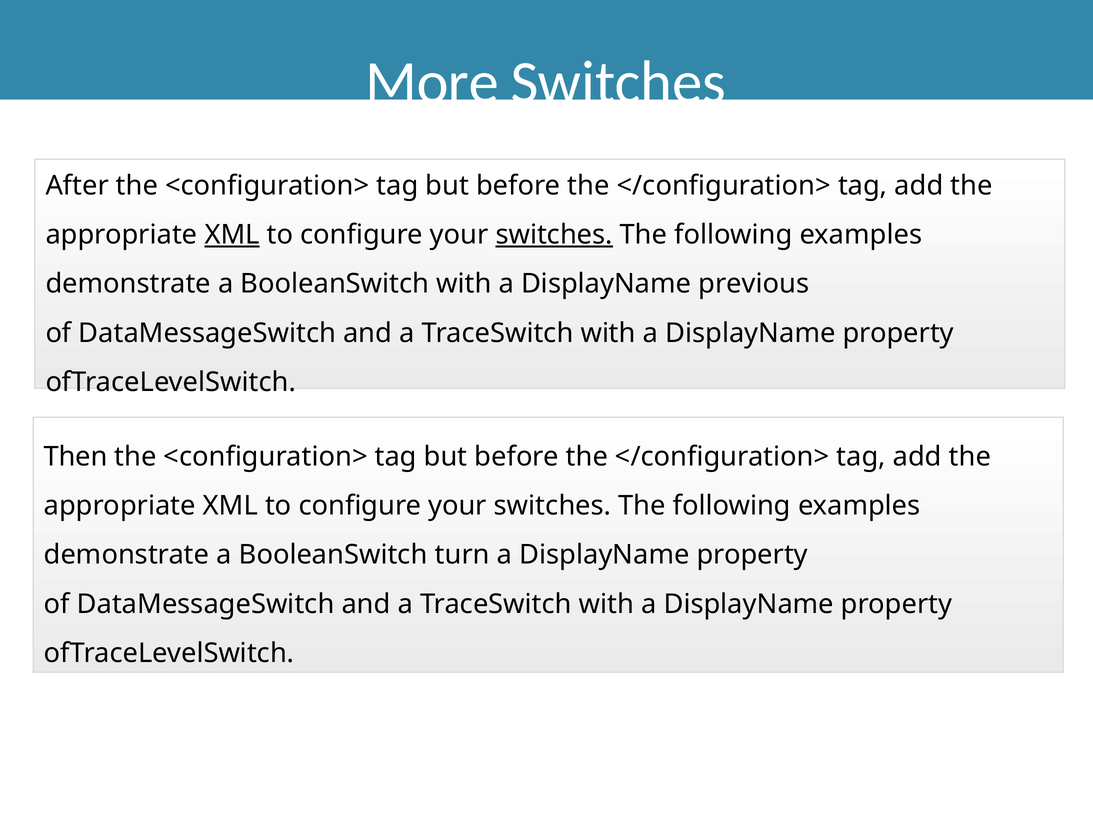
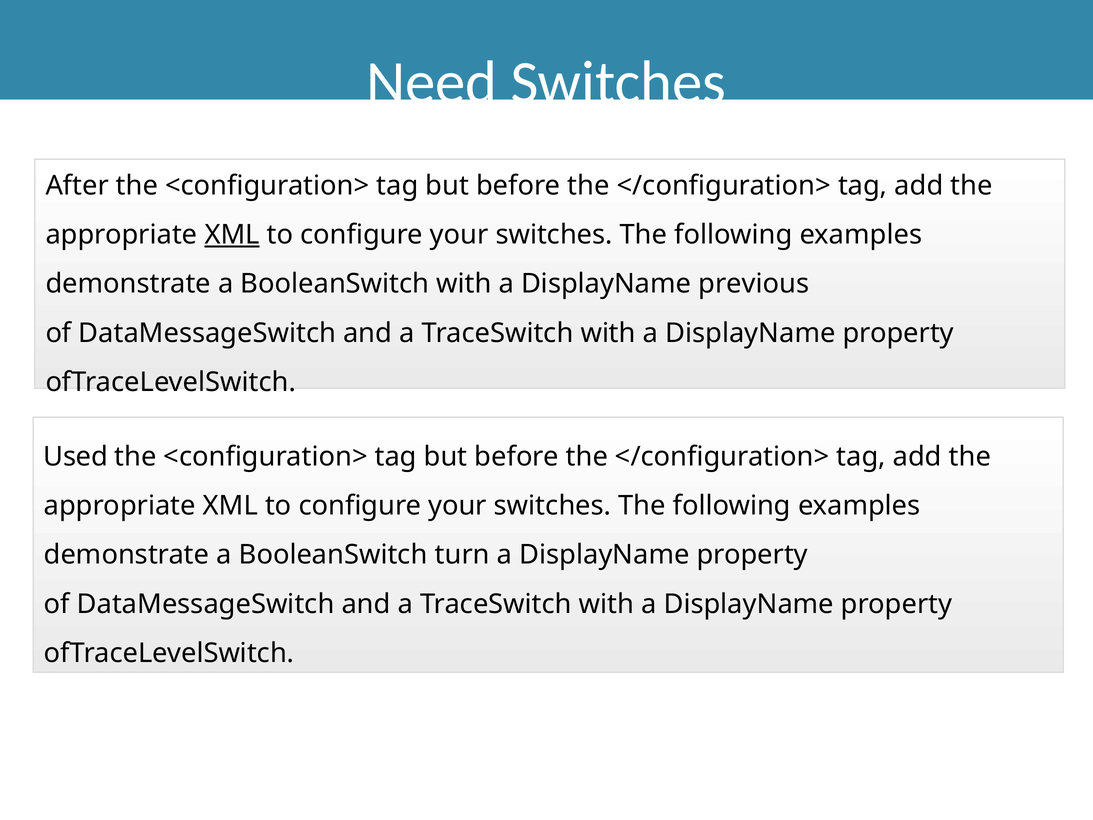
More: More -> Need (432, 82)
switches underline: present -> none (554, 235)
Then: Then -> Used (76, 456)
